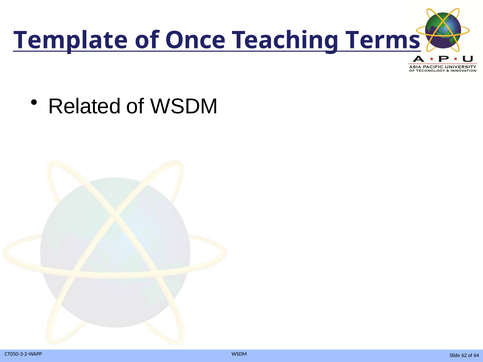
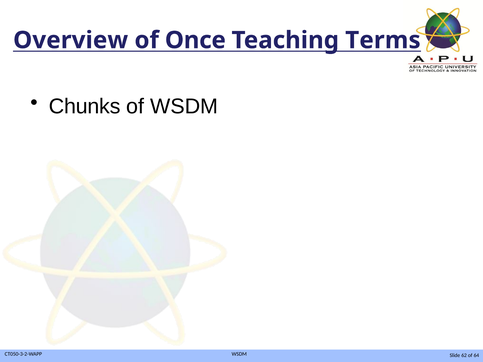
Template: Template -> Overview (71, 40)
Related: Related -> Chunks (85, 106)
